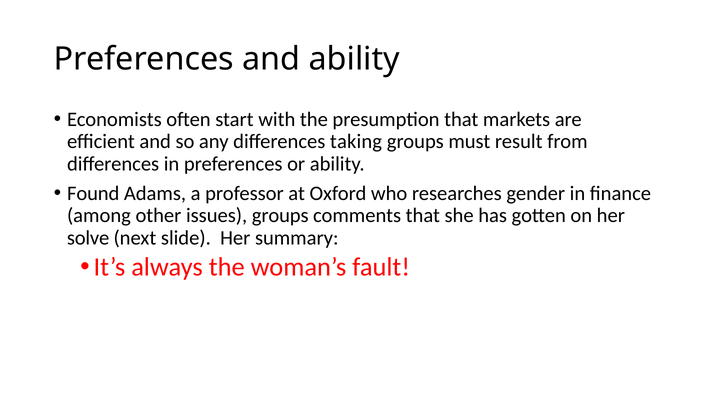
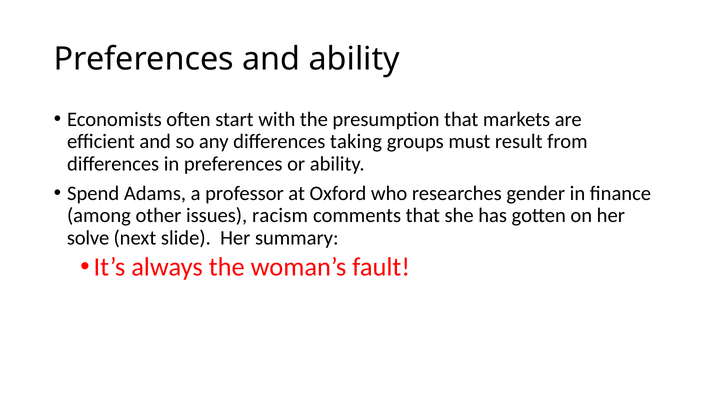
Found: Found -> Spend (93, 193)
issues groups: groups -> racism (280, 216)
